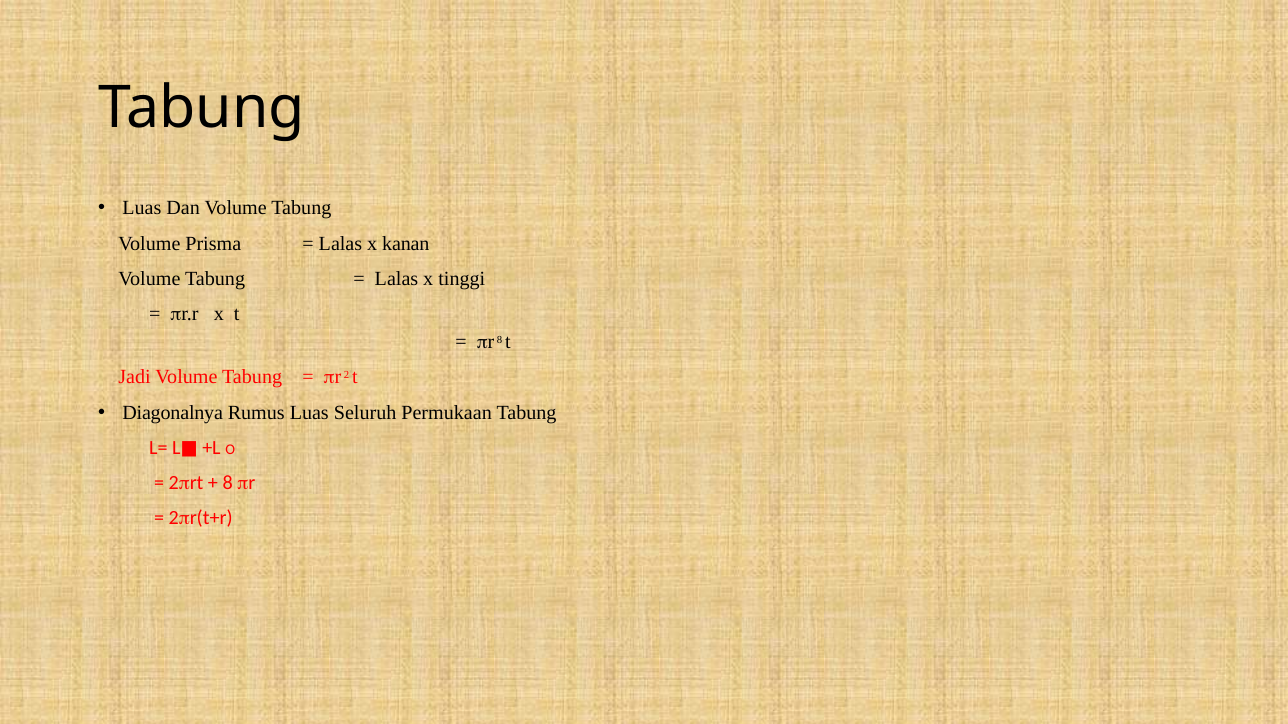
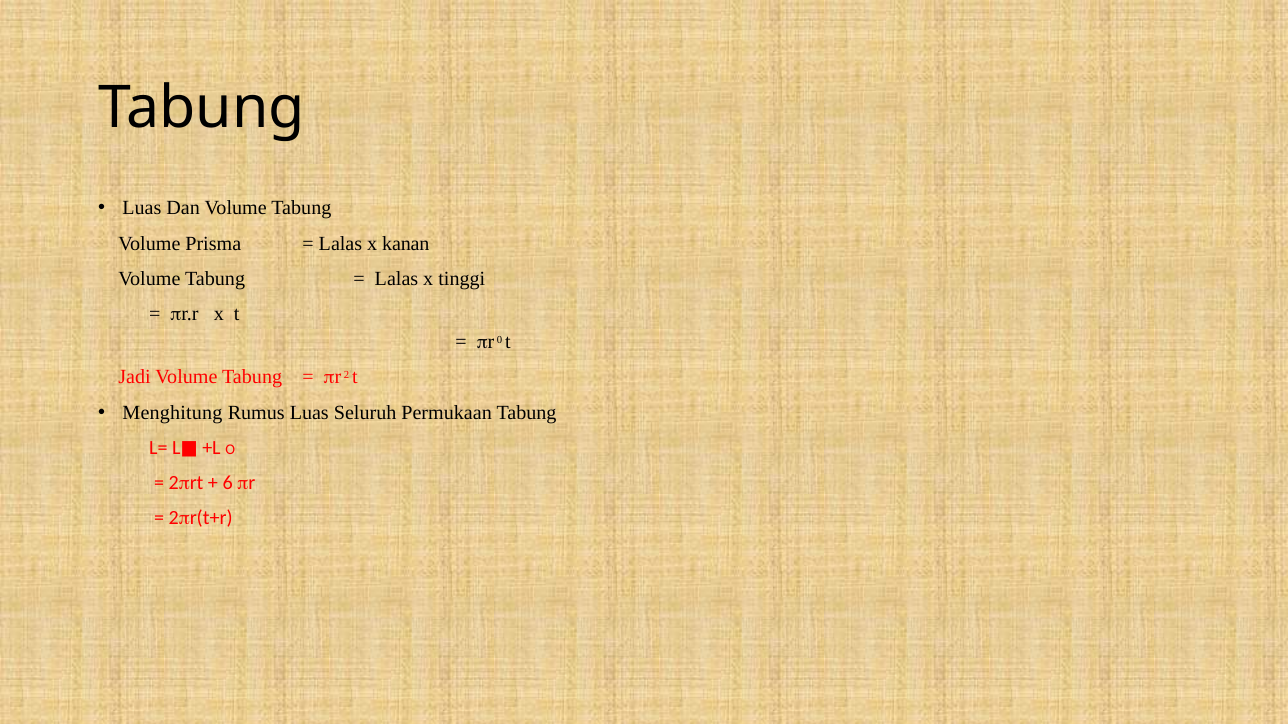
r 8: 8 -> 0 (500, 340)
Diagonalnya: Diagonalnya -> Menghitung (172, 413)
8: 8 -> 6 (228, 483)
